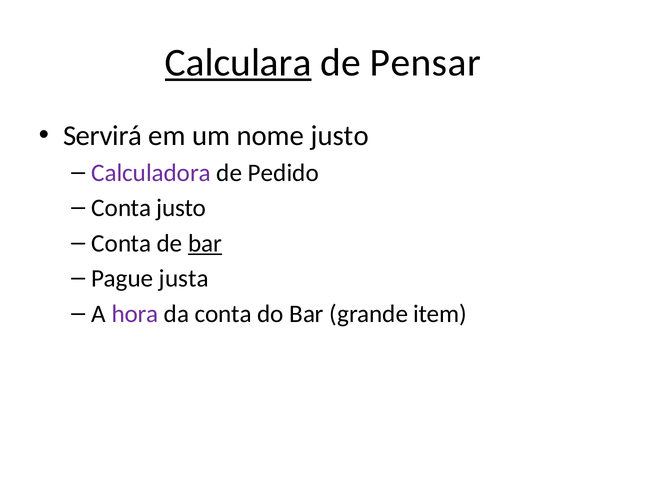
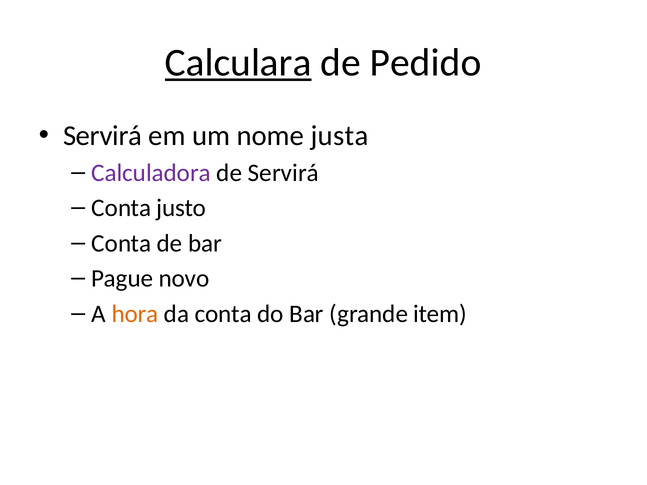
Pensar: Pensar -> Pedido (426, 63)
nome justo: justo -> justa (340, 136)
de Pedido: Pedido -> Servirá (283, 173)
bar underline: present -> none (205, 243)
justa: justa -> novo (184, 279)
hora colour: purple -> orange (135, 314)
